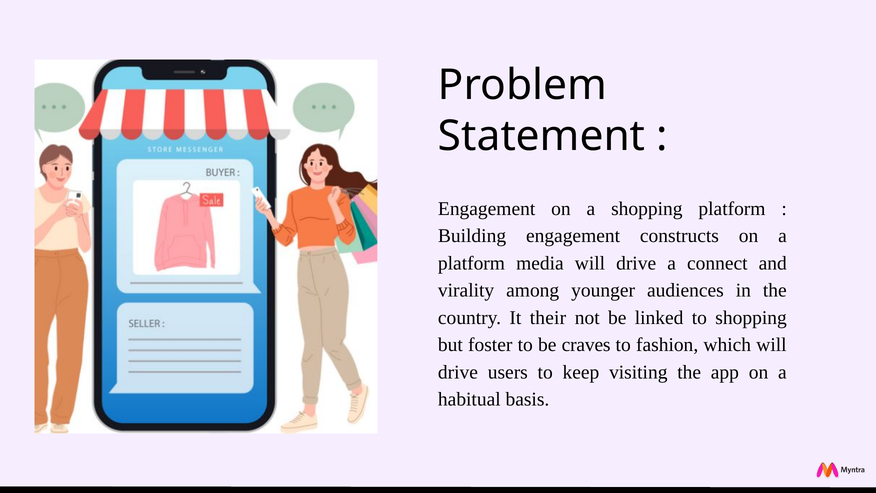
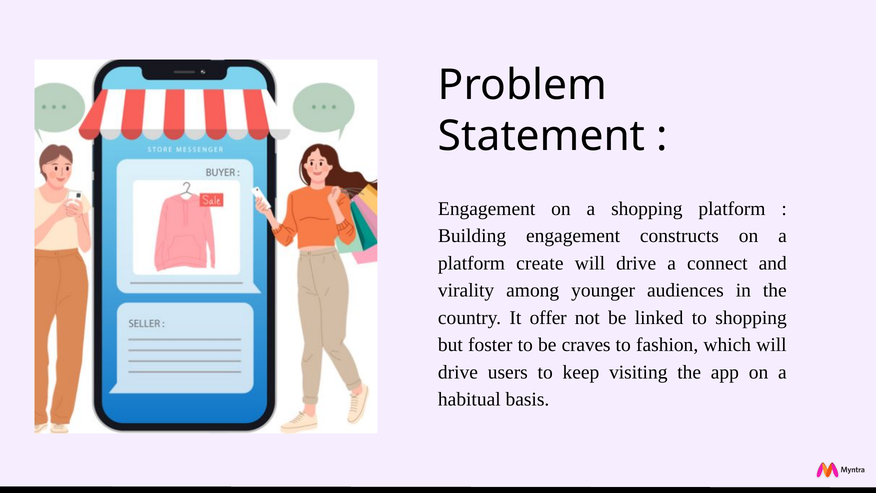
media: media -> create (540, 263)
their: their -> offer (548, 318)
